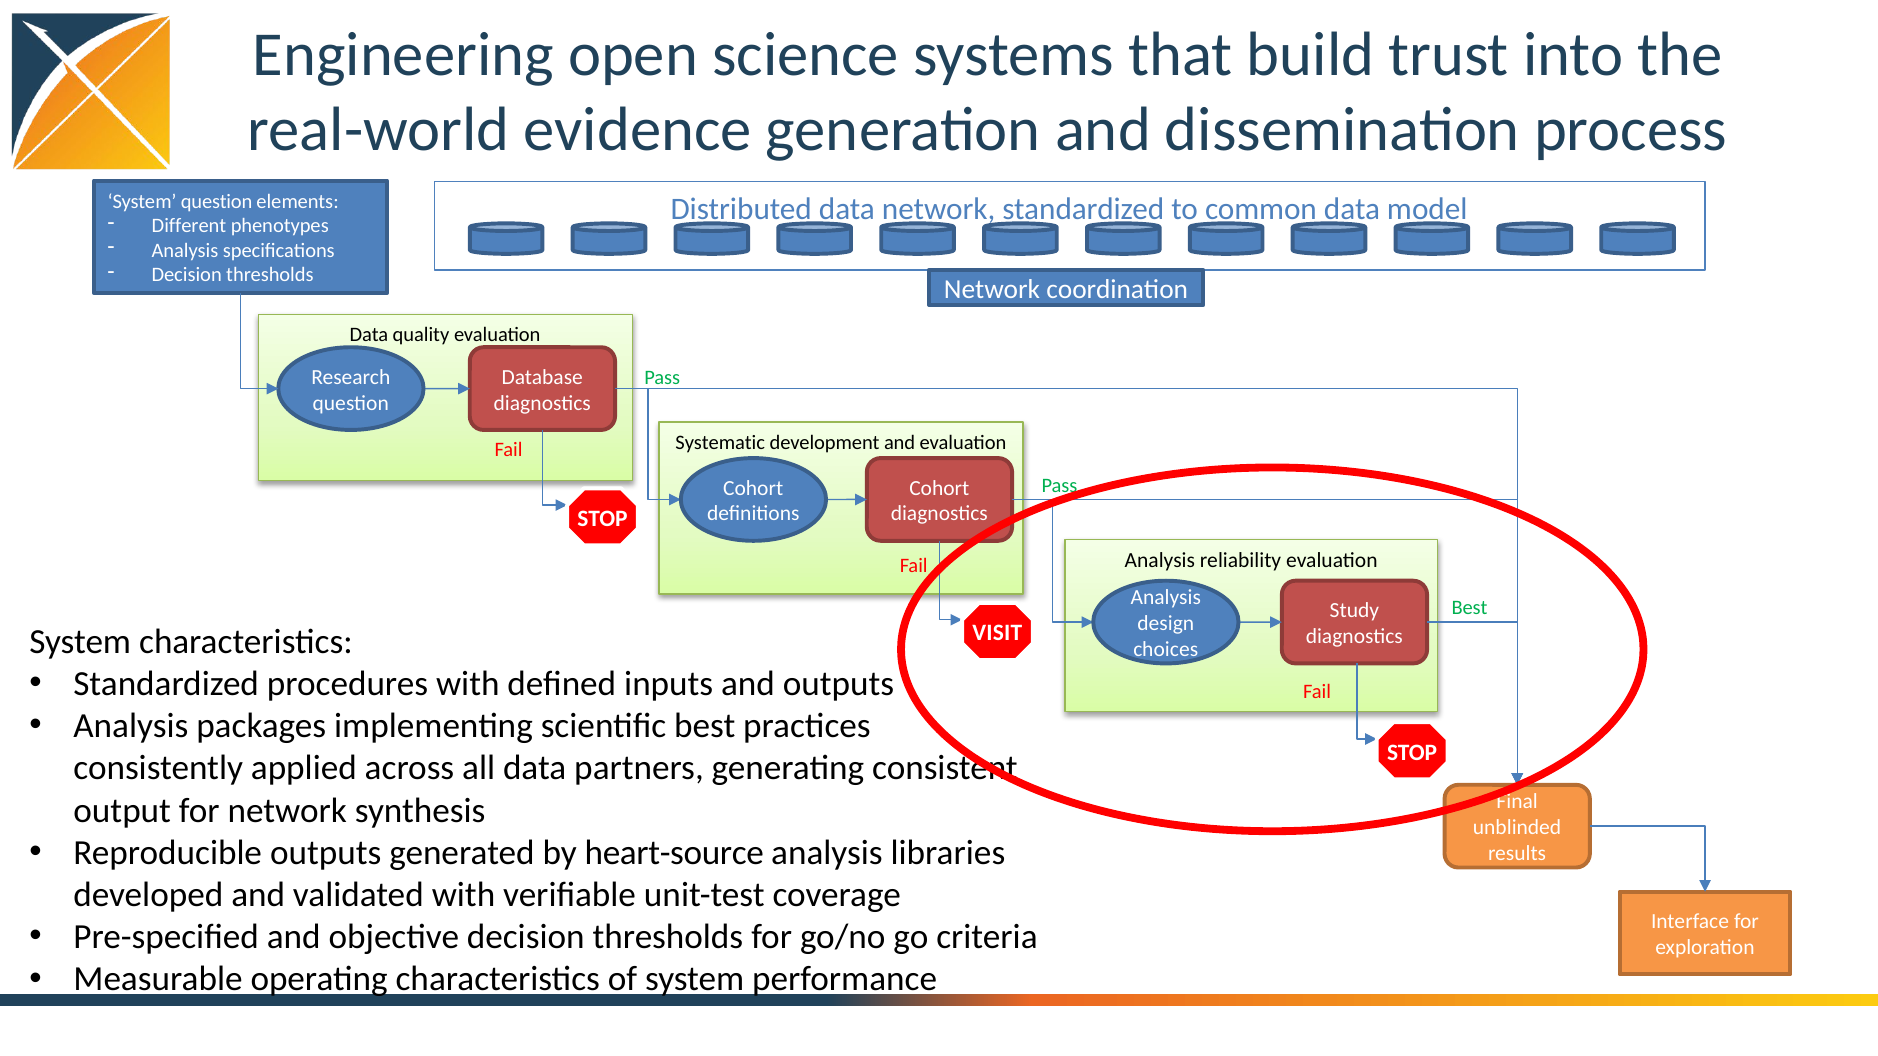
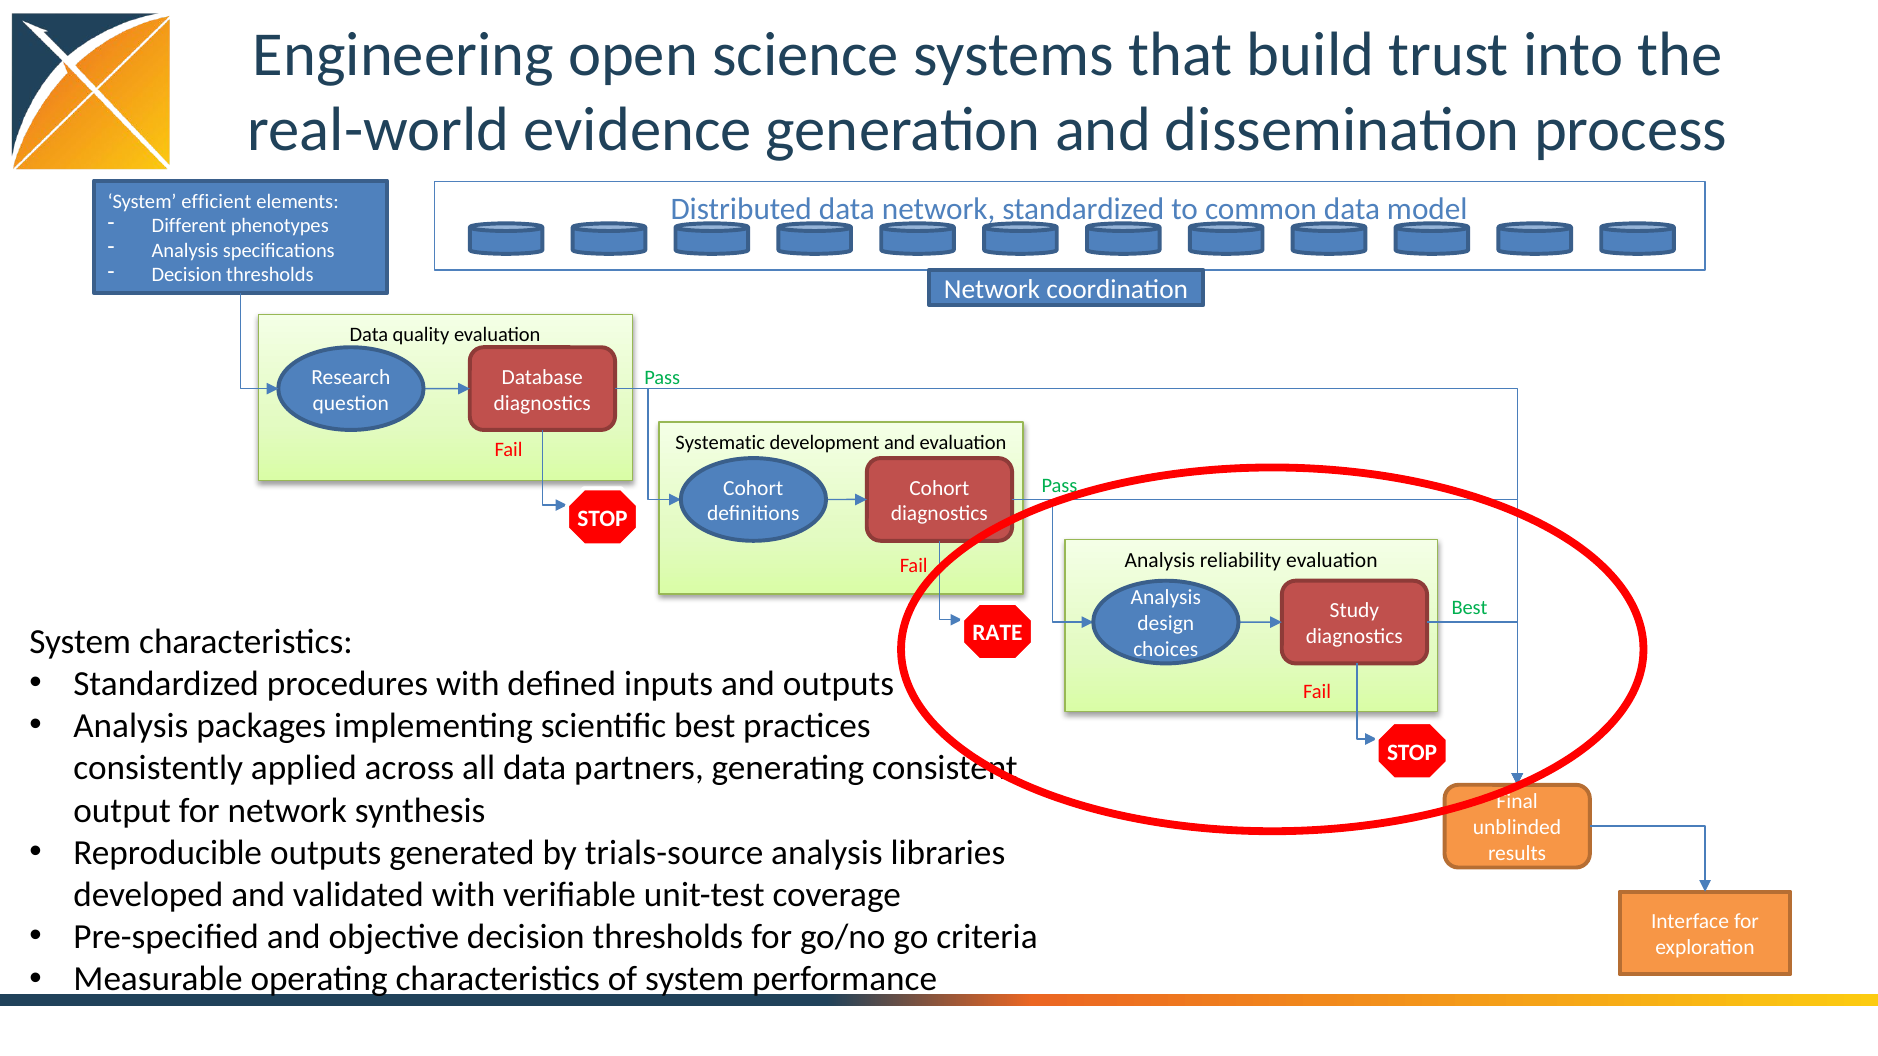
System question: question -> efficient (216, 201)
VISIT: VISIT -> RATE (997, 633)
heart-source: heart-source -> trials-source (674, 853)
